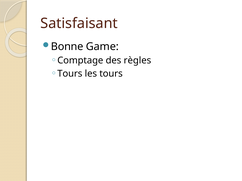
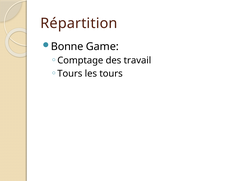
Satisfaisant: Satisfaisant -> Répartition (79, 23)
règles: règles -> travail (137, 61)
